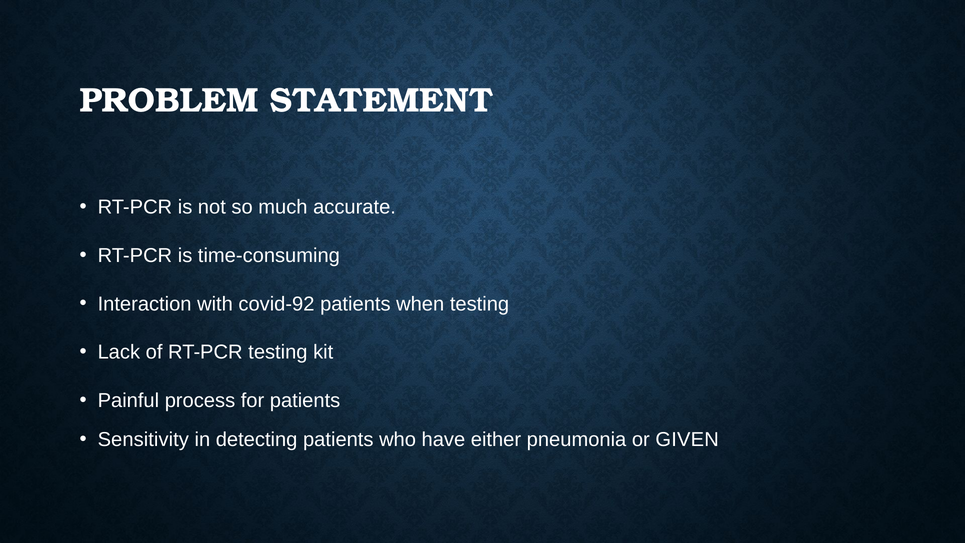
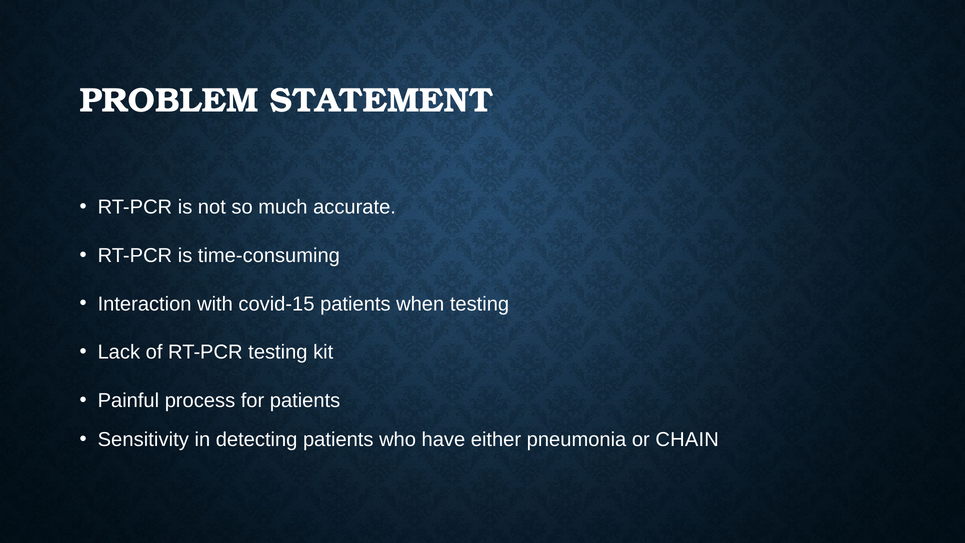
covid-92: covid-92 -> covid-15 (276, 304)
GIVEN: GIVEN -> CHAIN (687, 440)
